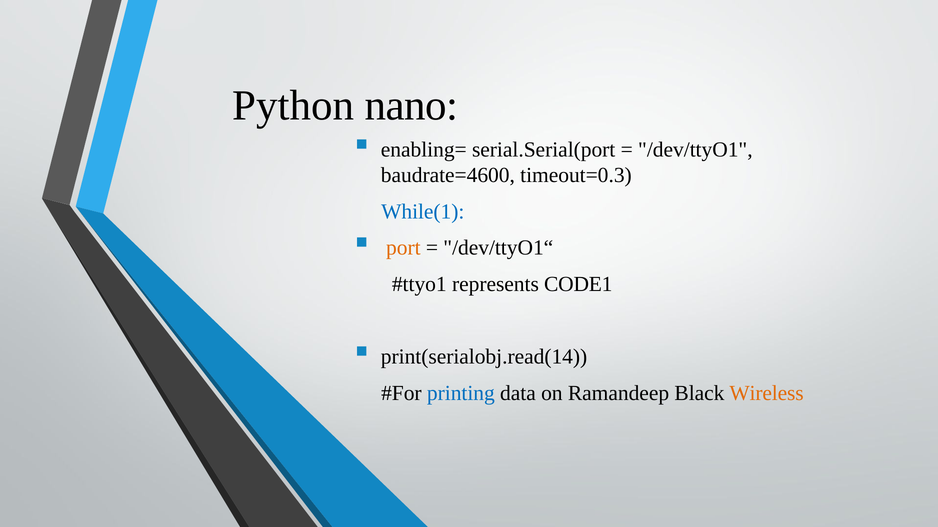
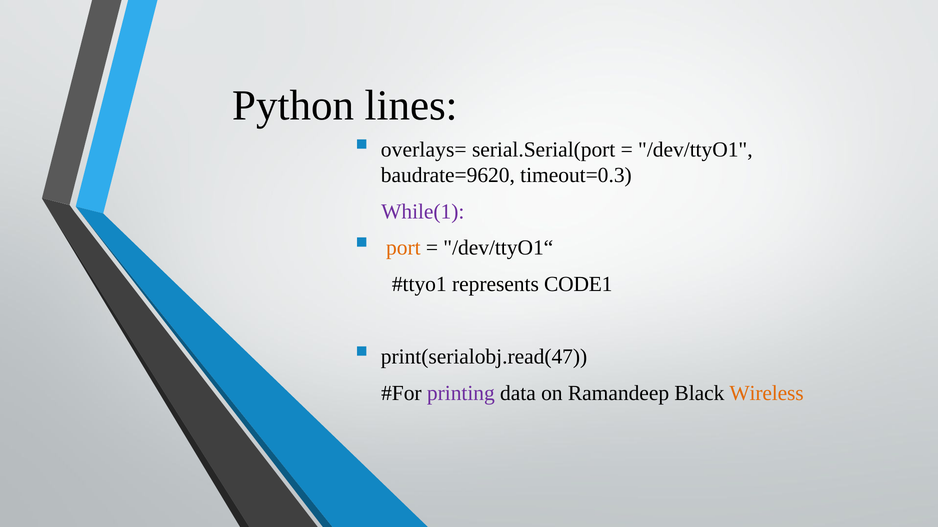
nano: nano -> lines (411, 105)
enabling=: enabling= -> overlays= (424, 150)
baudrate=4600: baudrate=4600 -> baudrate=9620 (448, 176)
While(1 colour: blue -> purple (423, 212)
print(serialobj.read(14: print(serialobj.read(14 -> print(serialobj.read(47 (484, 357)
printing colour: blue -> purple (461, 394)
